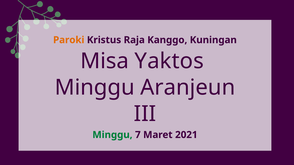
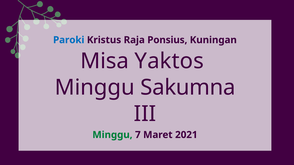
Paroki colour: orange -> blue (69, 40)
Kanggo: Kanggo -> Ponsius (167, 40)
Aranjeun: Aranjeun -> Sakumna (188, 88)
